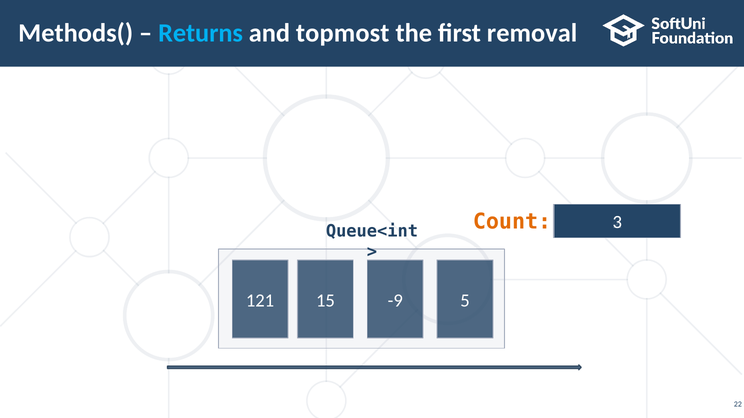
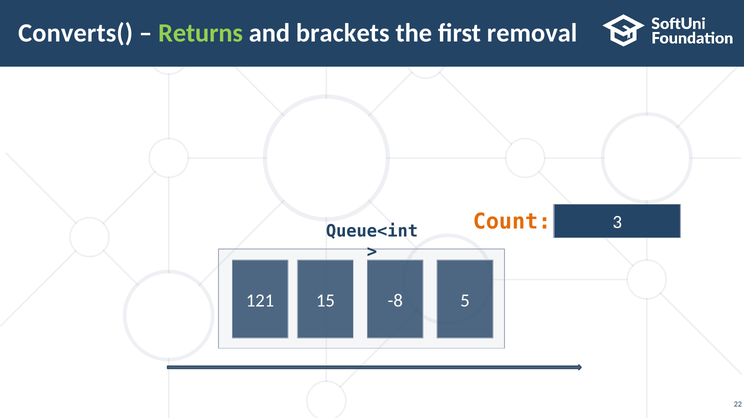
Methods(: Methods( -> Converts( (76, 33)
Returns colour: light blue -> light green (201, 33)
topmost: topmost -> brackets (343, 33)
-9: -9 -> -8 (395, 301)
